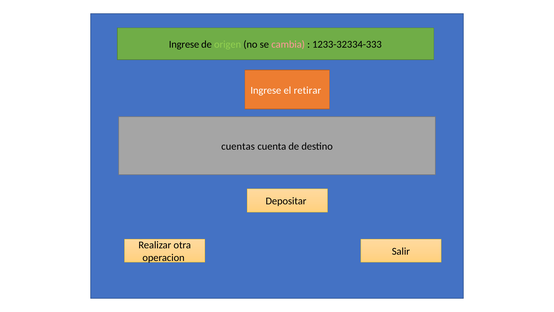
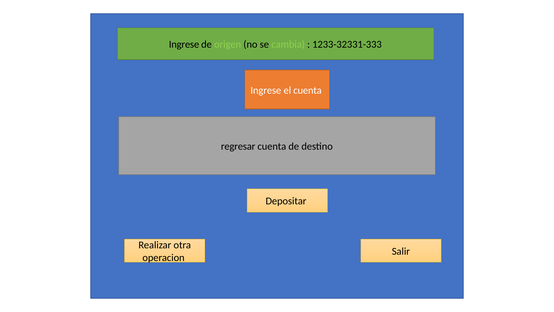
cambia colour: pink -> light green (288, 44)
1233-32334-333: 1233-32334-333 -> 1233-32331-333 (347, 44)
el retirar: retirar -> cuenta (308, 90)
cuentas: cuentas -> regresar (238, 146)
